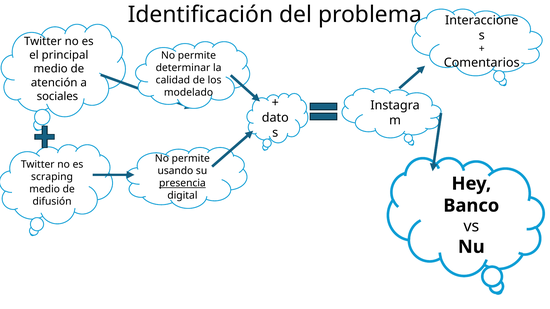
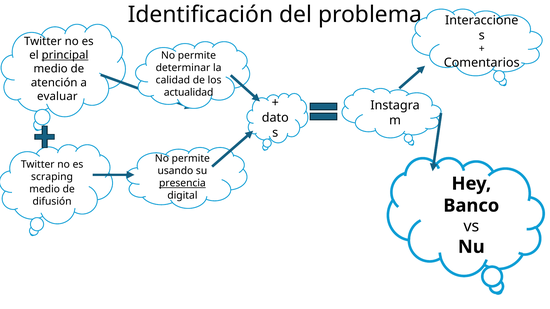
principal underline: none -> present (65, 55)
modelado: modelado -> actualidad (189, 93)
sociales: sociales -> evaluar (57, 96)
